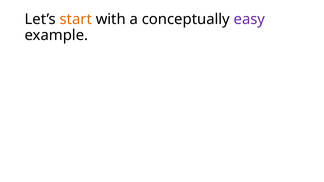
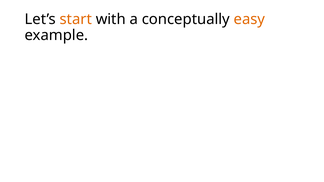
easy colour: purple -> orange (249, 19)
